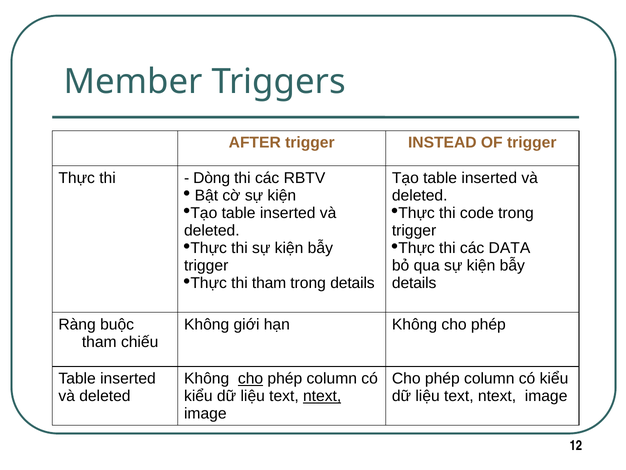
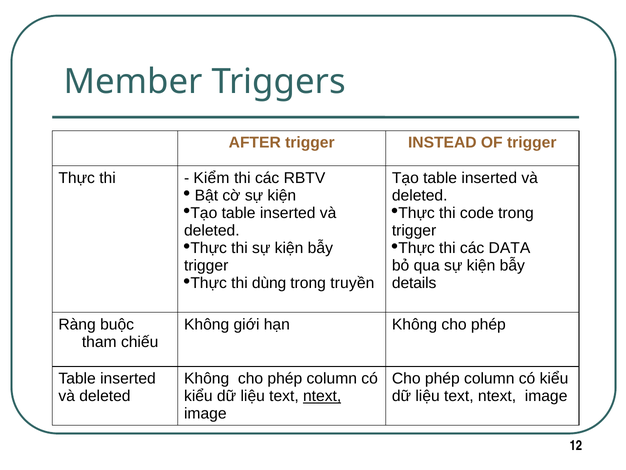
Dòng: Dòng -> Kiểm (211, 178)
thi tham: tham -> dùng (269, 283)
trong details: details -> truyền (352, 283)
cho underline: present -> none (251, 378)
